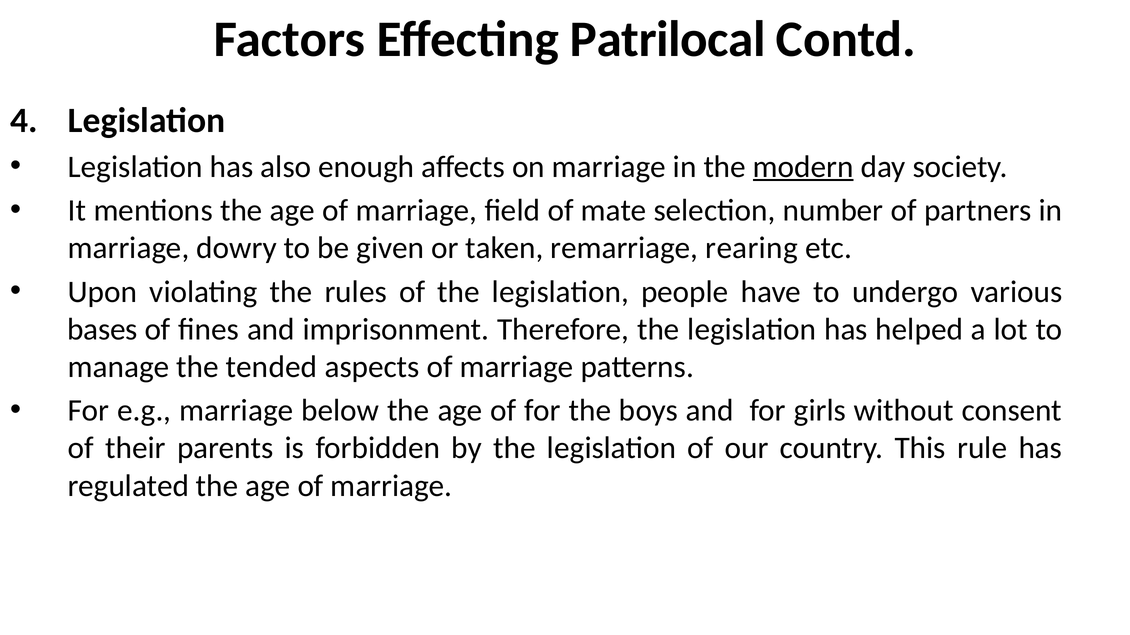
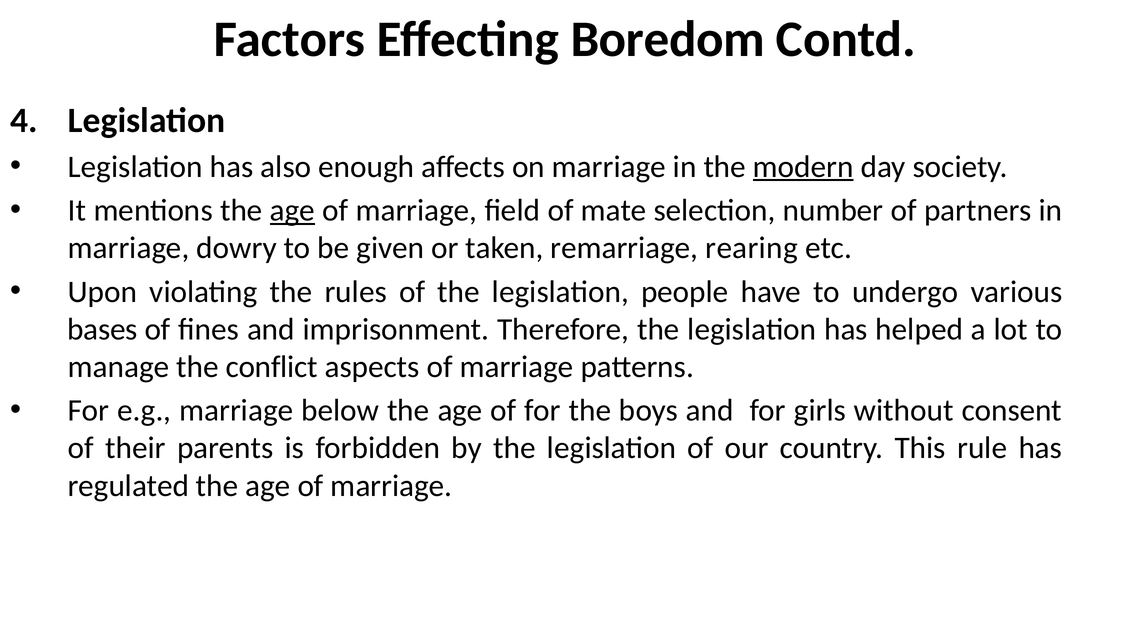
Patrilocal: Patrilocal -> Boredom (668, 39)
age underline: none -> present (292, 211)
tended: tended -> conflict (272, 367)
